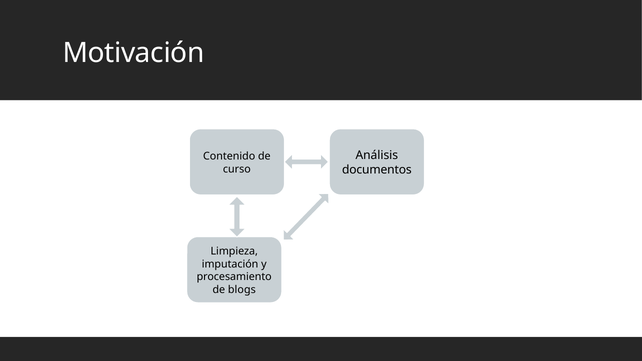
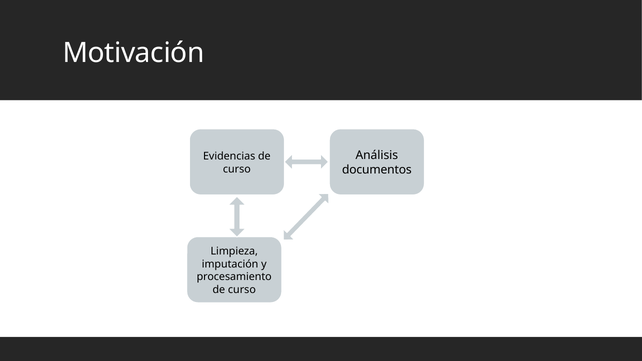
Contenido: Contenido -> Evidencias (229, 156)
blogs: blogs -> curso (242, 290)
